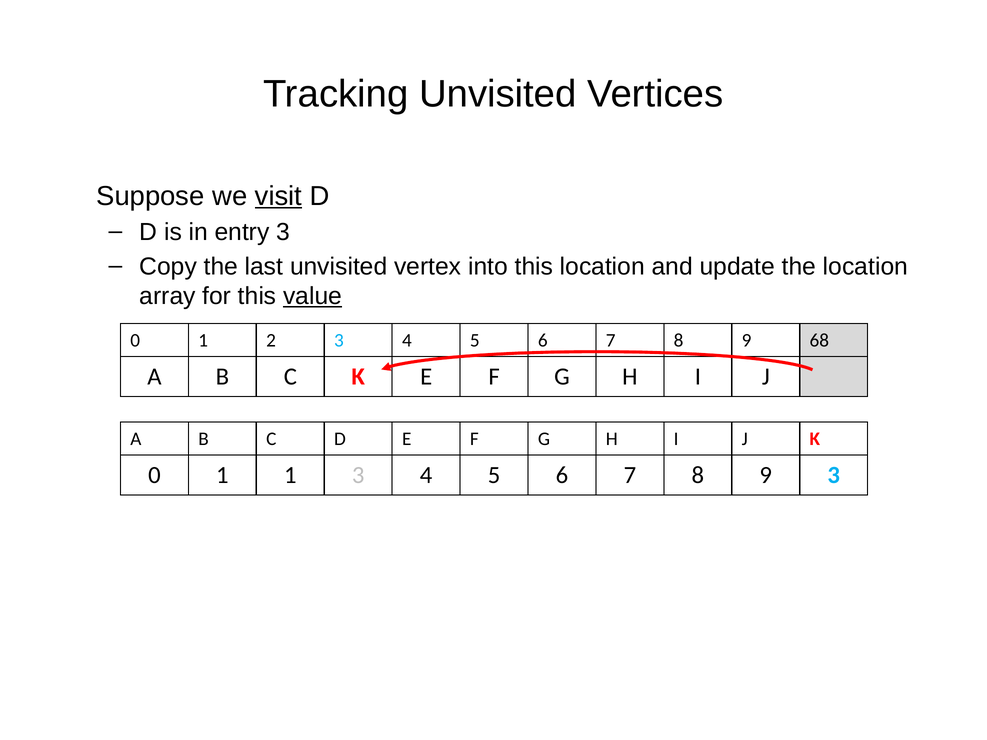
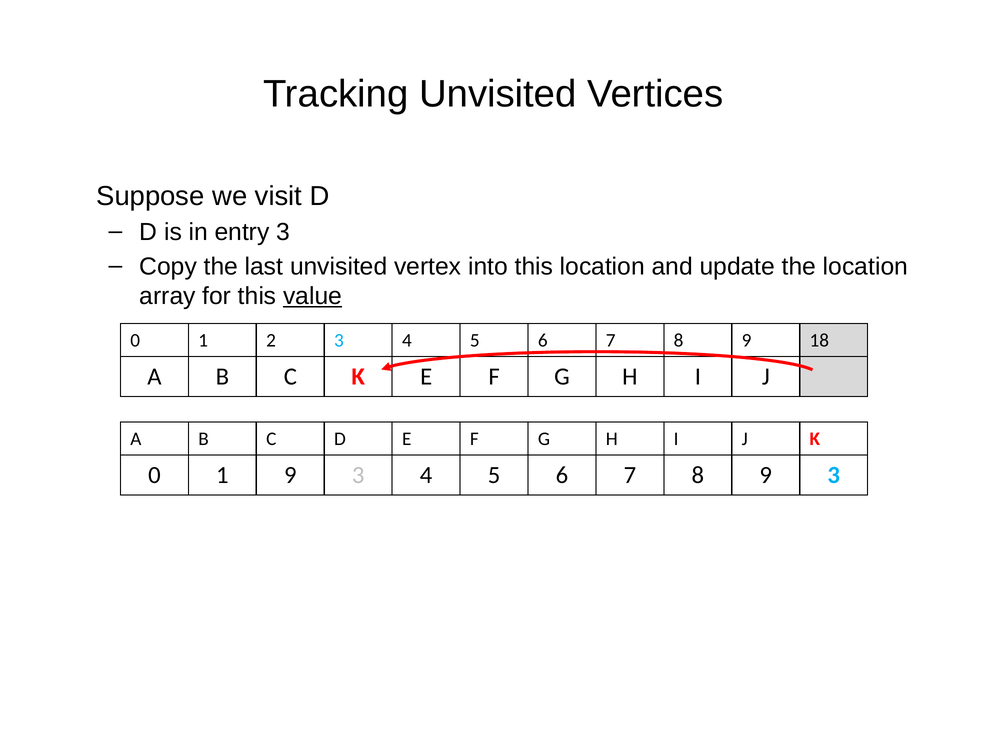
visit underline: present -> none (278, 196)
68: 68 -> 18 (819, 340)
1 1: 1 -> 9 (290, 475)
